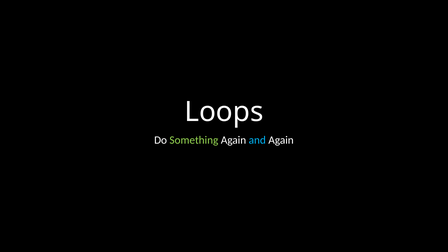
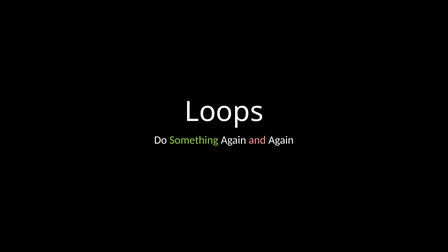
and colour: light blue -> pink (257, 140)
